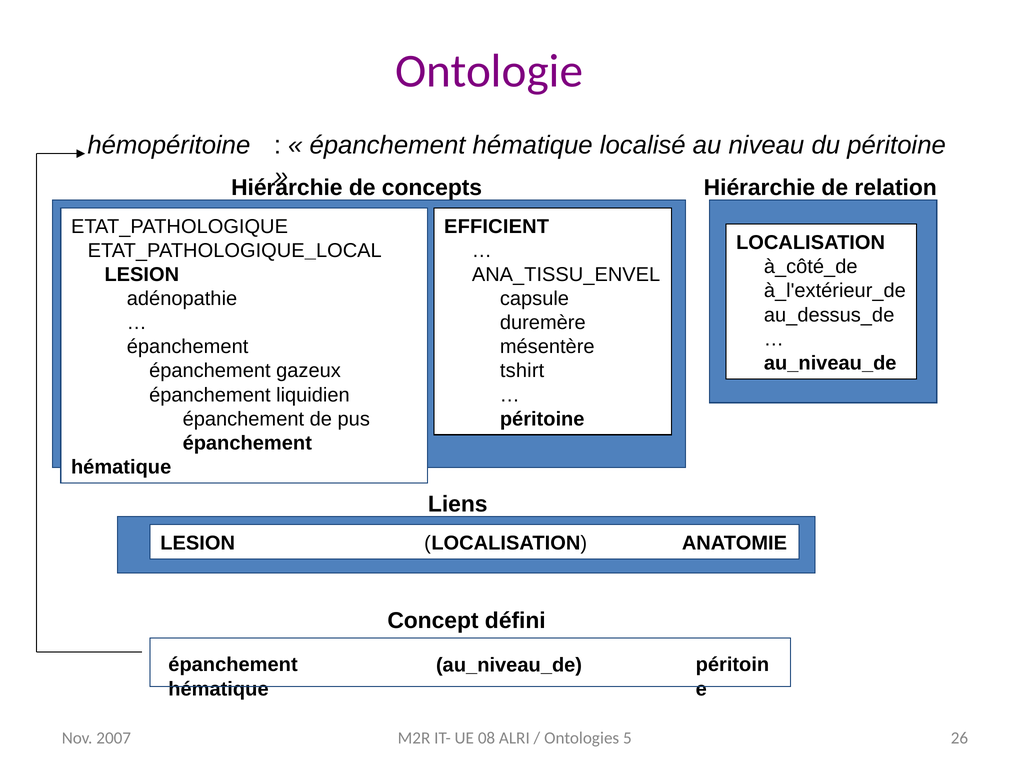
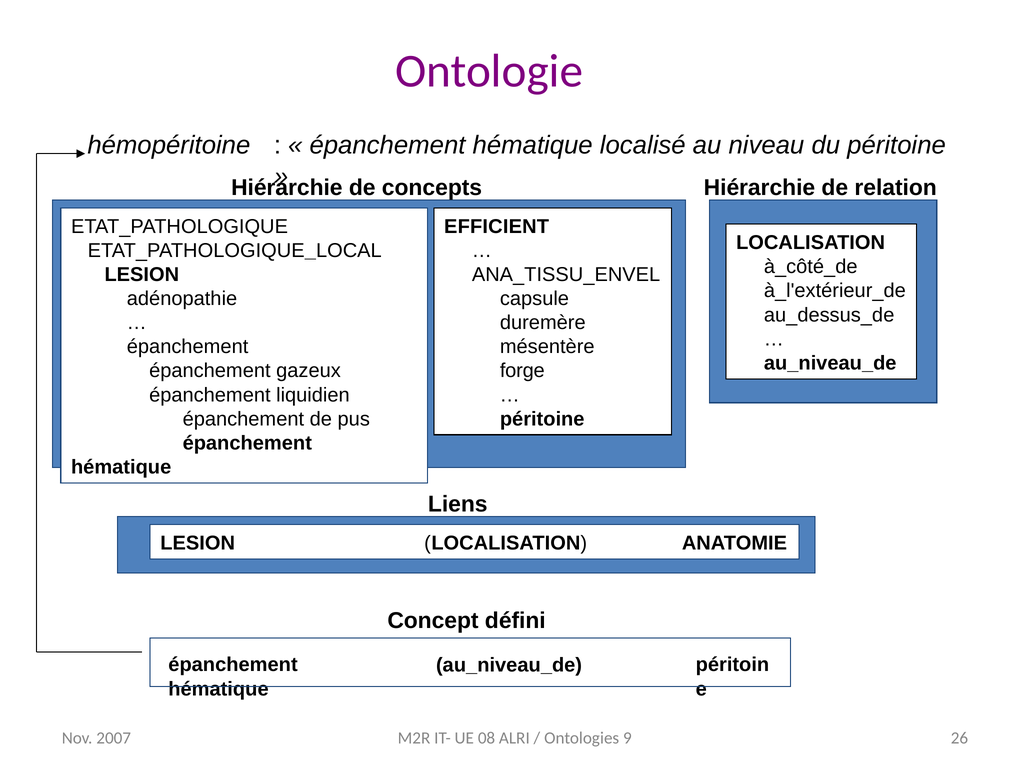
tshirt: tshirt -> forge (522, 371)
5: 5 -> 9 (627, 738)
